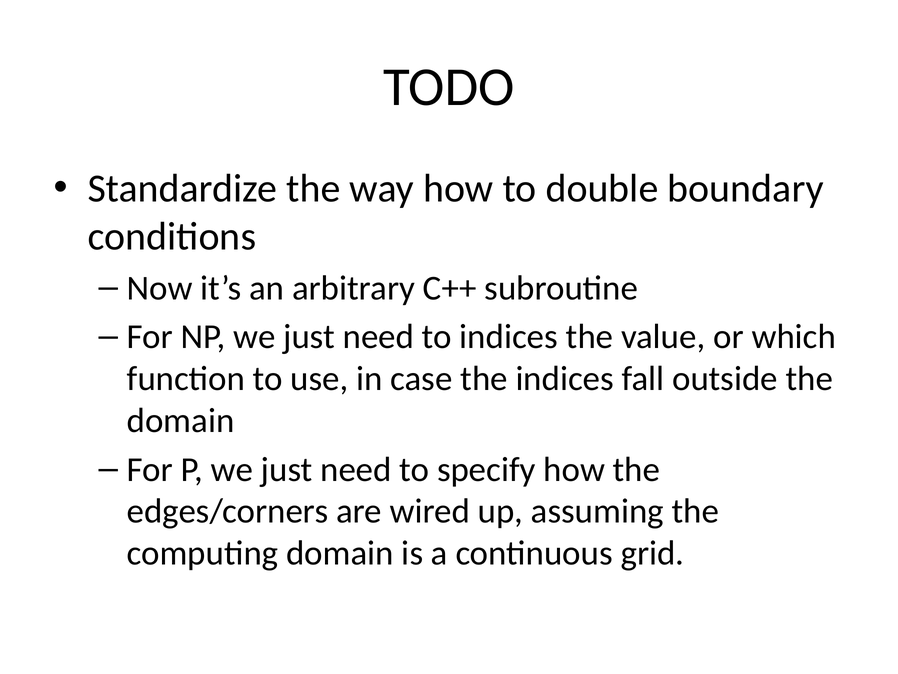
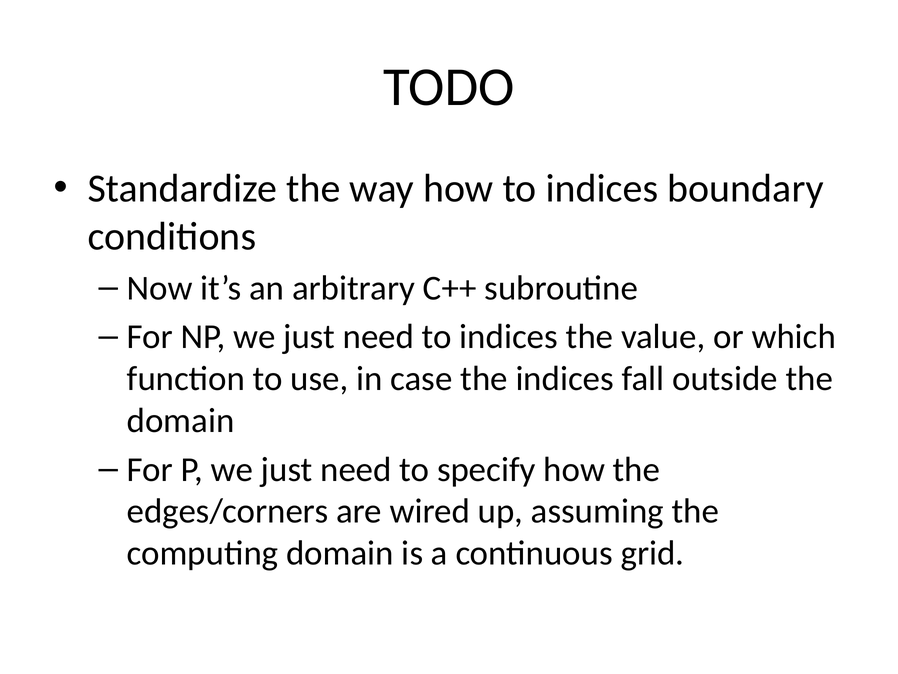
how to double: double -> indices (602, 188)
